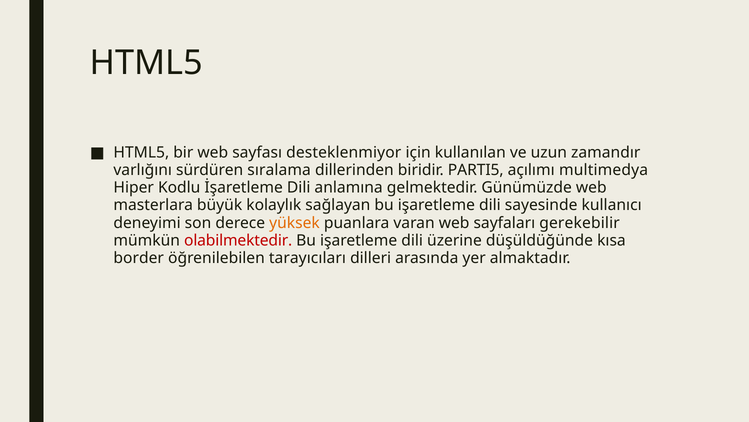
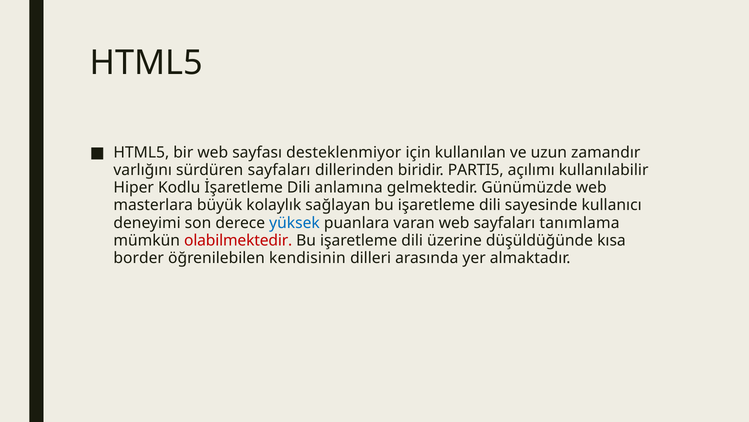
sürdüren sıralama: sıralama -> sayfaları (279, 170)
multimedya: multimedya -> kullanılabilir (604, 170)
yüksek colour: orange -> blue (295, 223)
gerekebilir: gerekebilir -> tanımlama (580, 223)
tarayıcıları: tarayıcıları -> kendisinin (307, 258)
